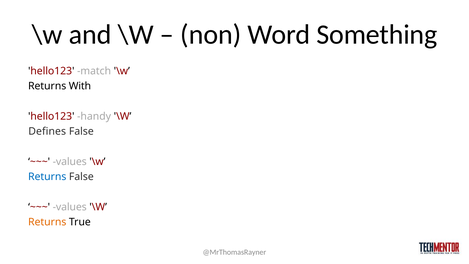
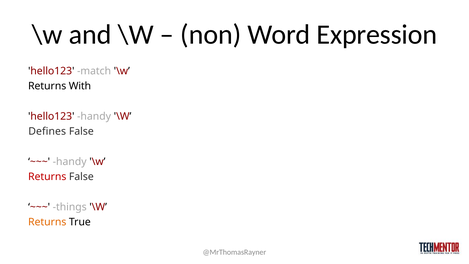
Something: Something -> Expression (377, 35)
values: values -> handy (70, 162)
Returns colour: blue -> red (47, 177)
values: values -> things (70, 207)
